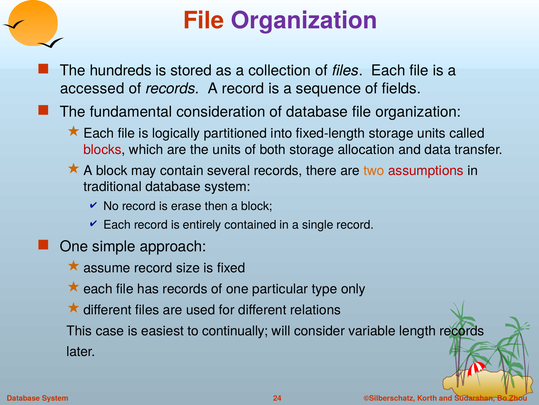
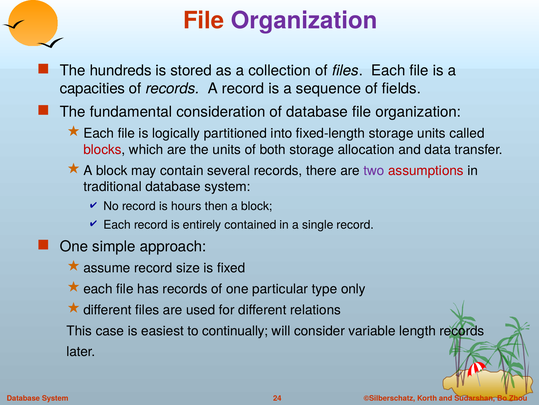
accessed: accessed -> capacities (92, 88)
two colour: orange -> purple (374, 170)
erase: erase -> hours (186, 206)
